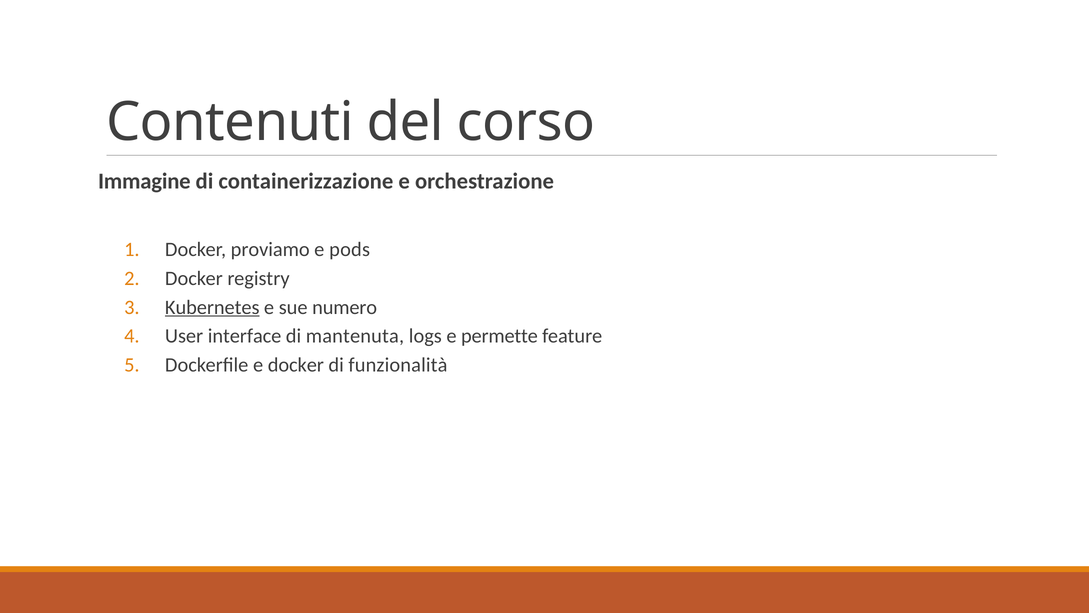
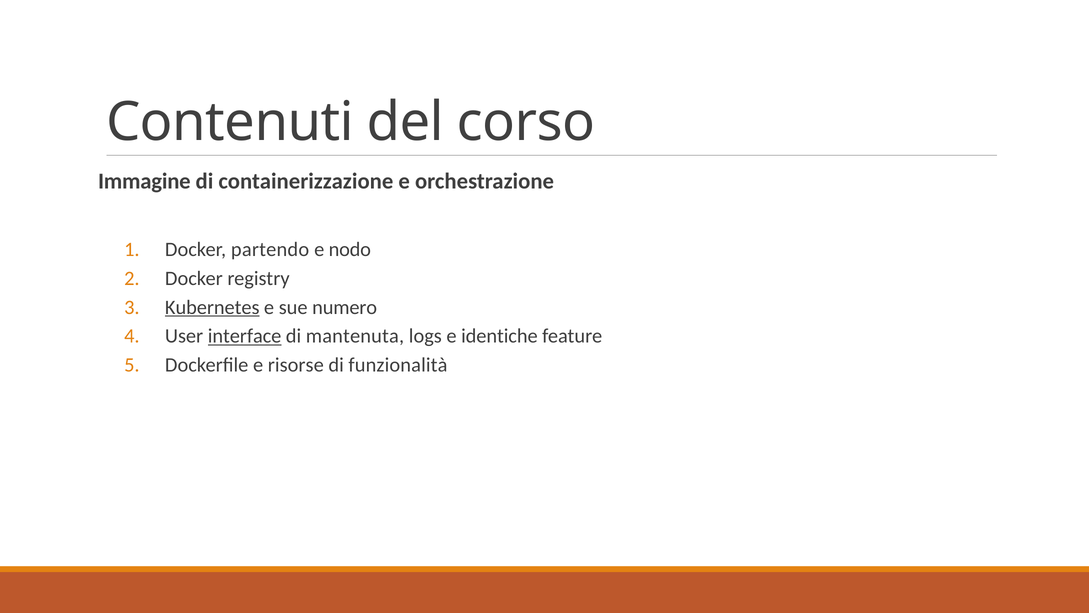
proviamo: proviamo -> partendo (270, 249)
pods: pods -> nodo (350, 249)
interface underline: none -> present (245, 336)
permette: permette -> identiche (499, 336)
e docker: docker -> risorse (296, 365)
